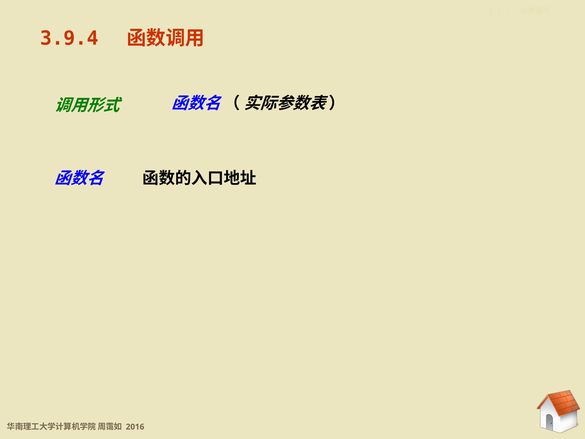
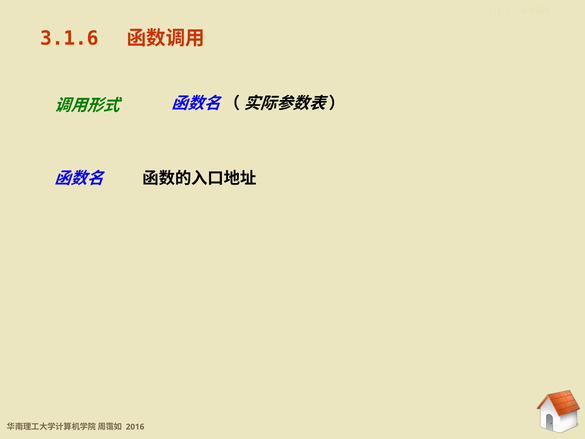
3.9.4: 3.9.4 -> 3.1.6 (69, 38)
